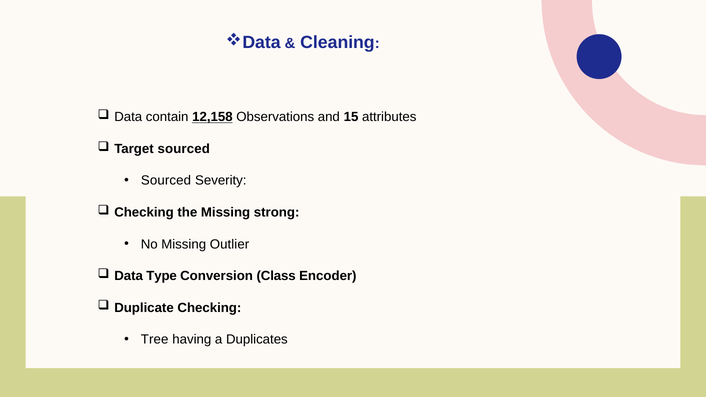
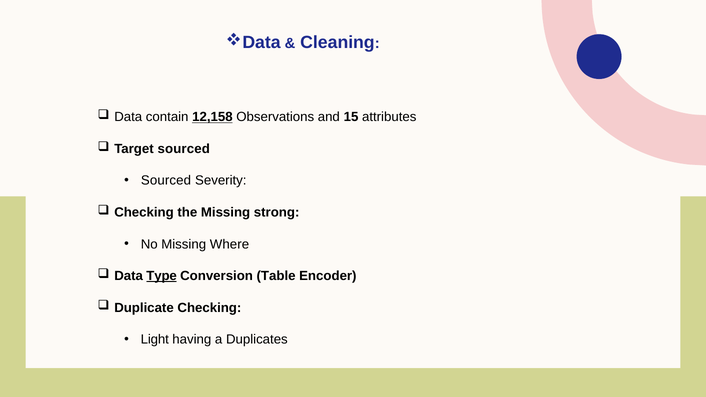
Outlier: Outlier -> Where (230, 244)
Type underline: none -> present (162, 276)
Class: Class -> Table (276, 276)
Tree: Tree -> Light (155, 340)
